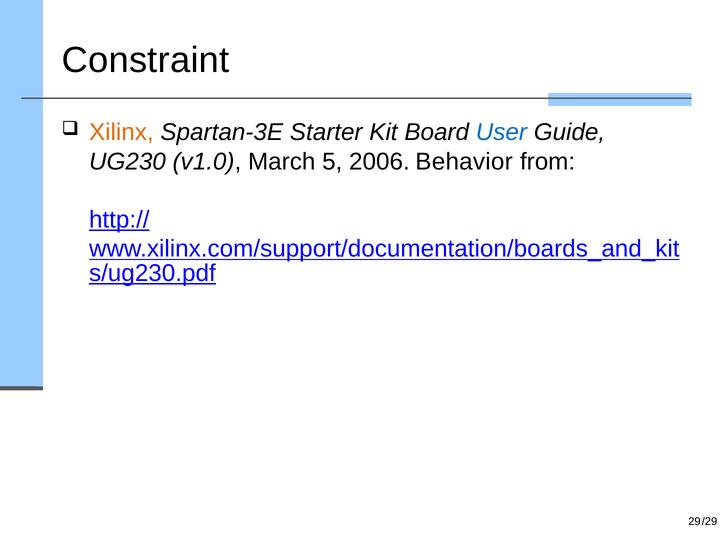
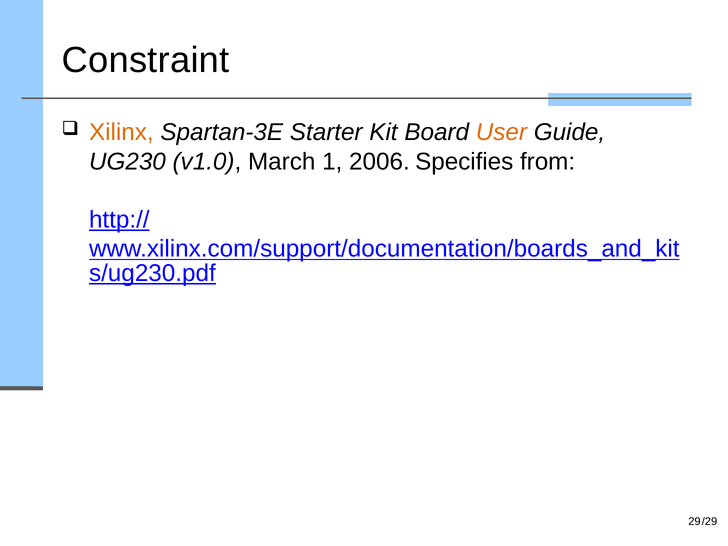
User colour: blue -> orange (501, 132)
5: 5 -> 1 (332, 161)
Behavior: Behavior -> Specifies (464, 161)
